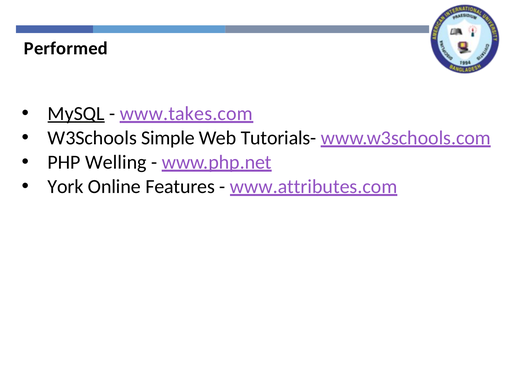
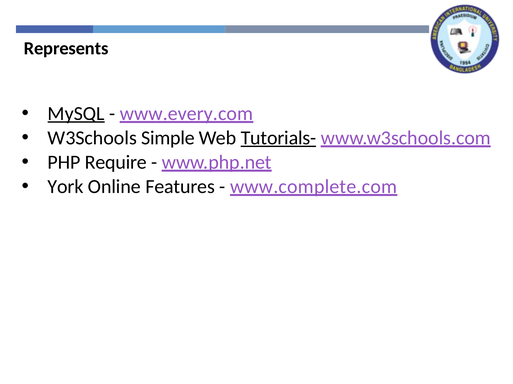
Performed: Performed -> Represents (66, 48)
www.takes.com: www.takes.com -> www.every.com (186, 114)
Tutorials- underline: none -> present (279, 138)
Welling: Welling -> Require (116, 162)
www.attributes.com: www.attributes.com -> www.complete.com (314, 187)
